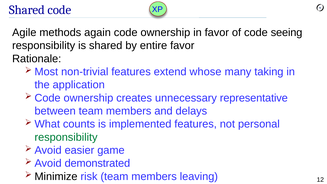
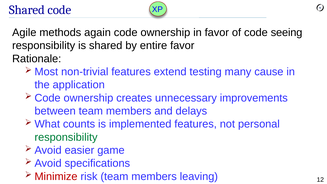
whose: whose -> testing (206, 72)
taking: taking -> cause (269, 72)
representative: representative -> improvements (254, 98)
demonstrated: demonstrated -> specifications (97, 163)
Minimize colour: black -> red (56, 176)
